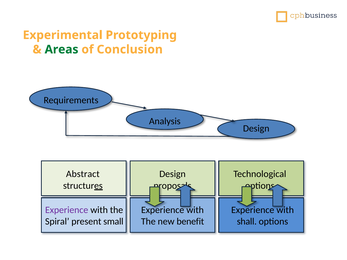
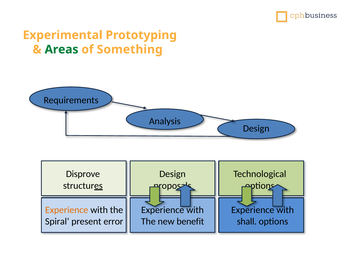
Conclusion: Conclusion -> Something (130, 50)
Abstract: Abstract -> Disprove (83, 174)
Experience colour: purple -> orange (67, 210)
small: small -> error (113, 222)
